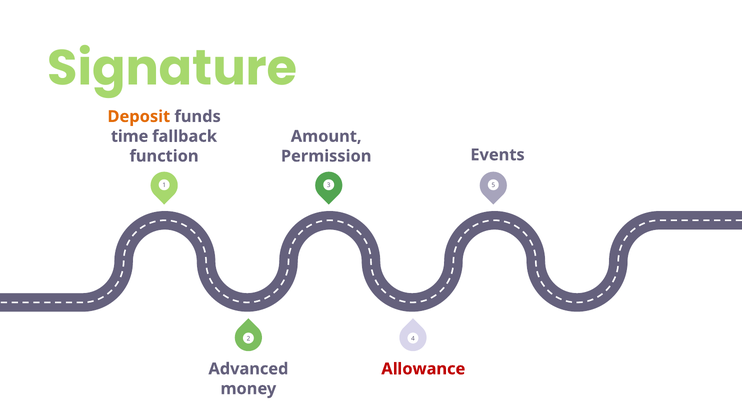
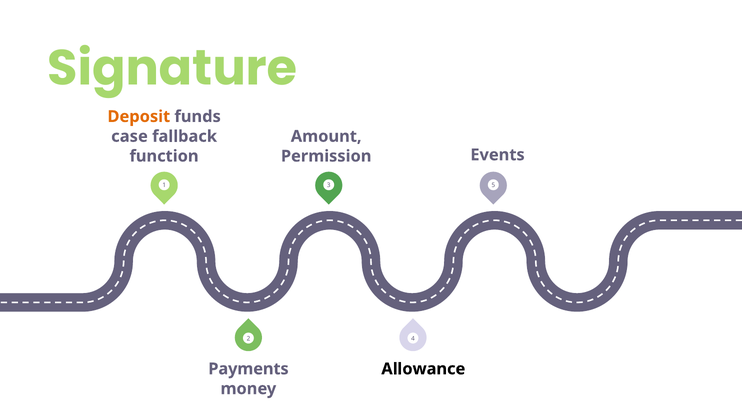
time: time -> case (129, 136)
Advanced: Advanced -> Payments (248, 368)
Allowance colour: red -> black (423, 368)
